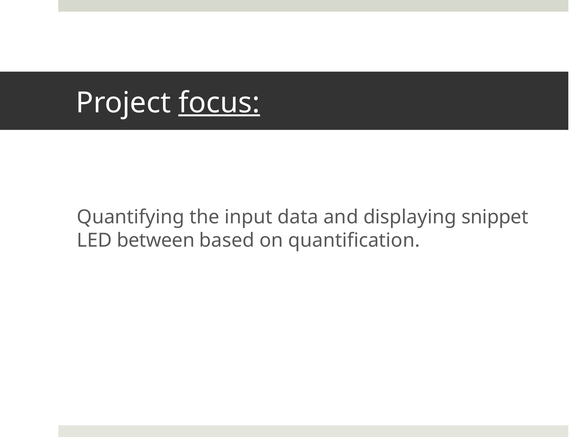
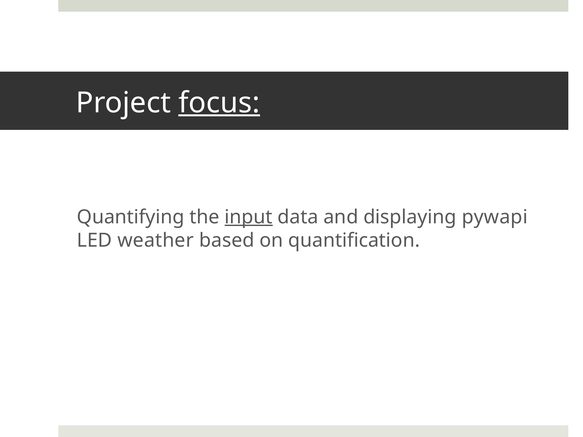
input underline: none -> present (249, 217)
snippet: snippet -> pywapi (495, 217)
between: between -> weather (156, 240)
